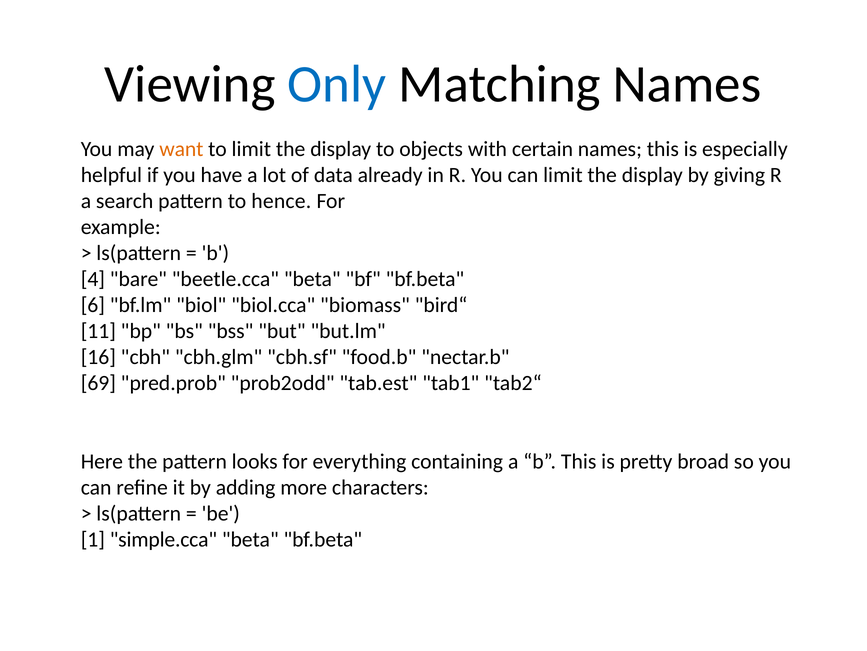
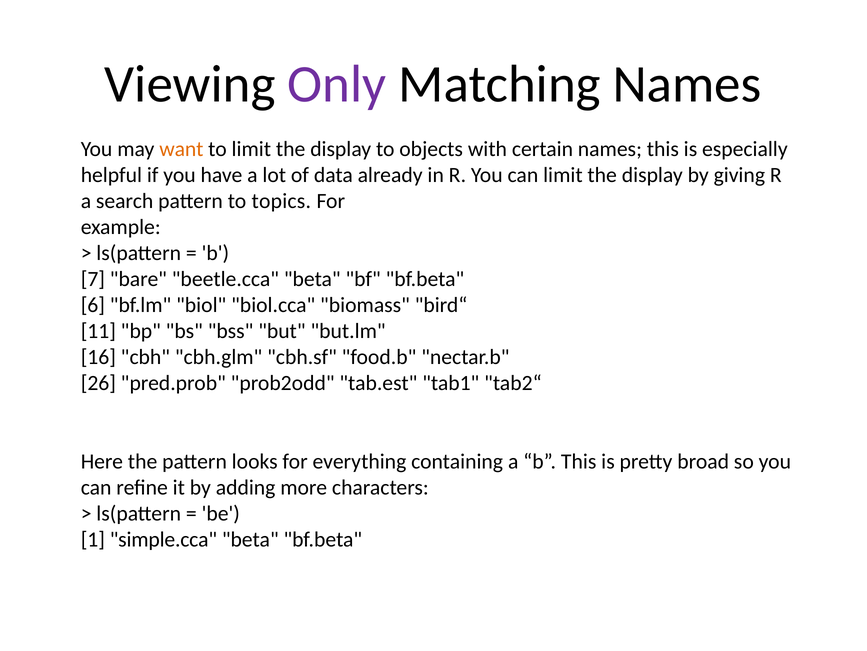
Only colour: blue -> purple (337, 84)
hence: hence -> topics (281, 201)
4: 4 -> 7 (93, 279)
69: 69 -> 26 (98, 383)
